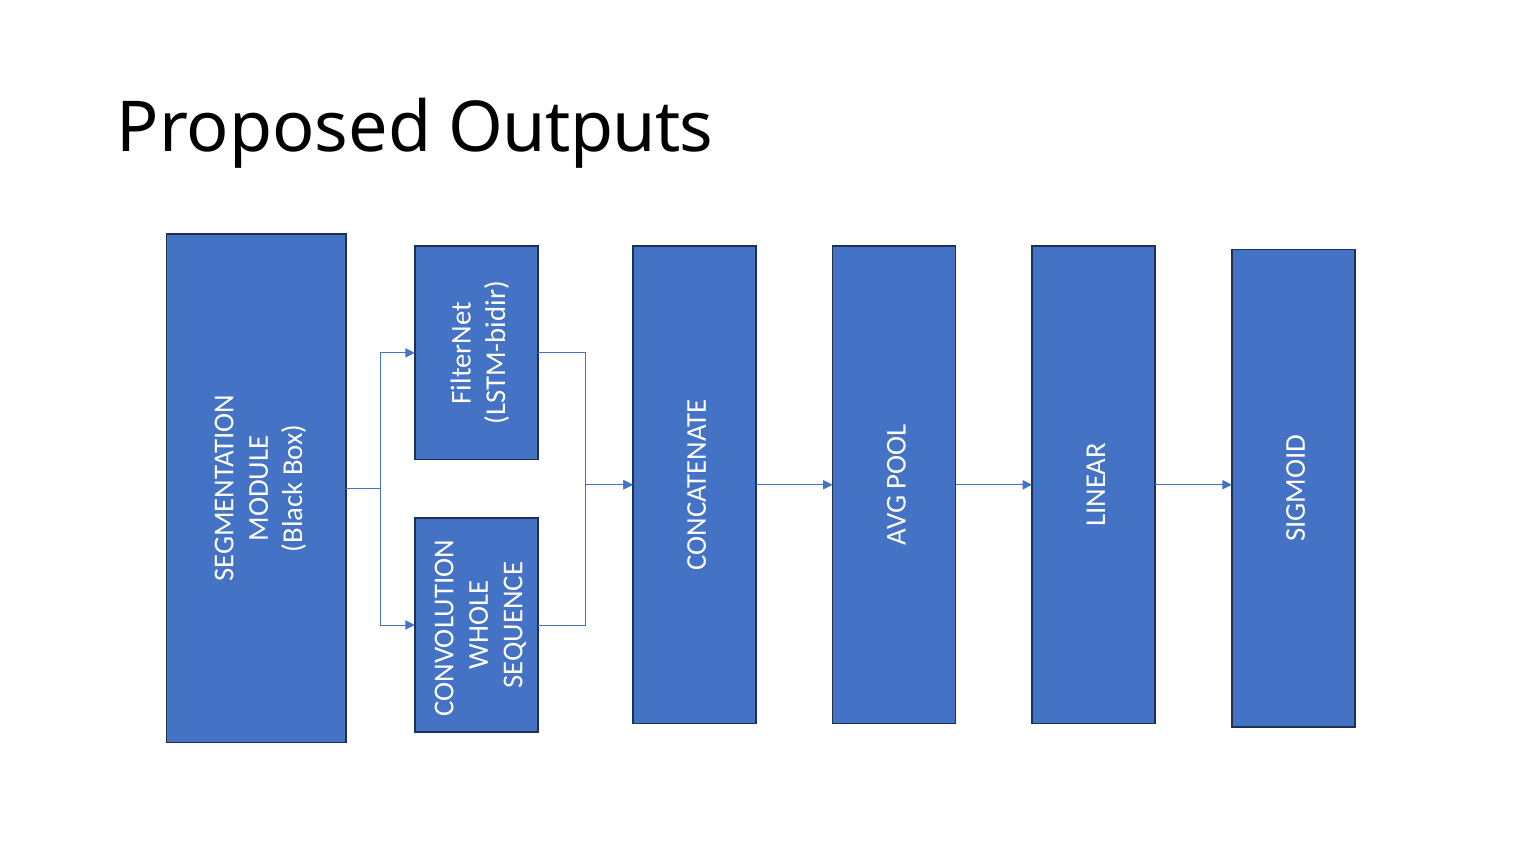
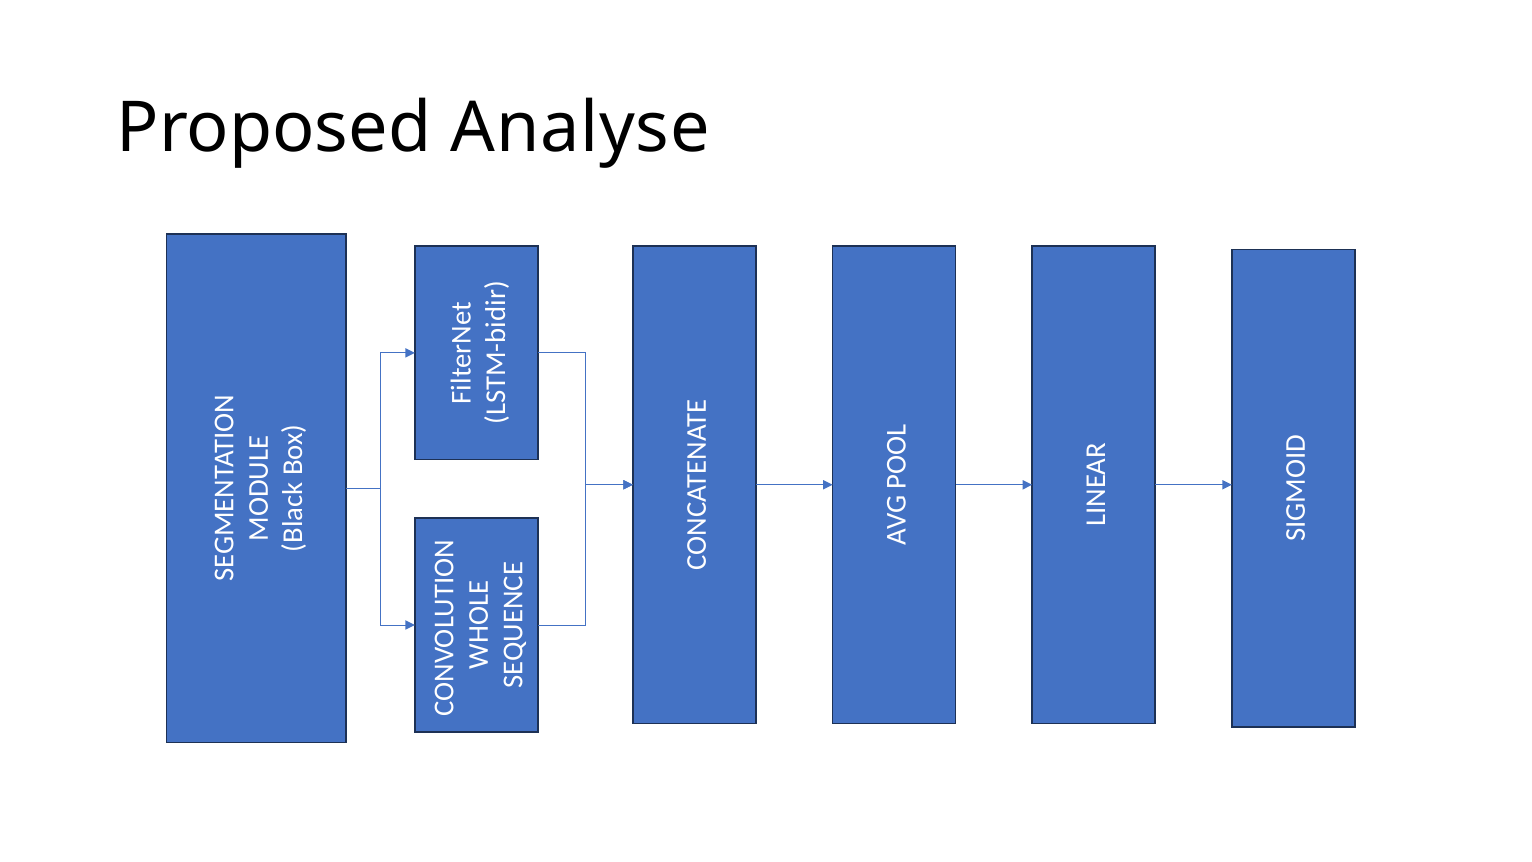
Outputs: Outputs -> Analyse (580, 129)
